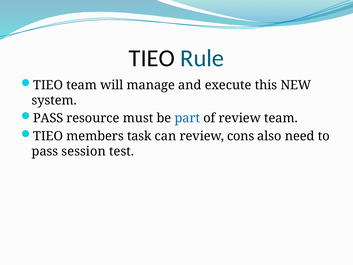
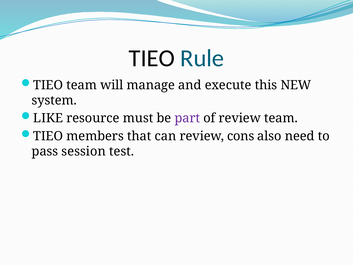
PASS: PASS -> LIKE (48, 118)
part colour: blue -> purple (187, 118)
task: task -> that (139, 136)
